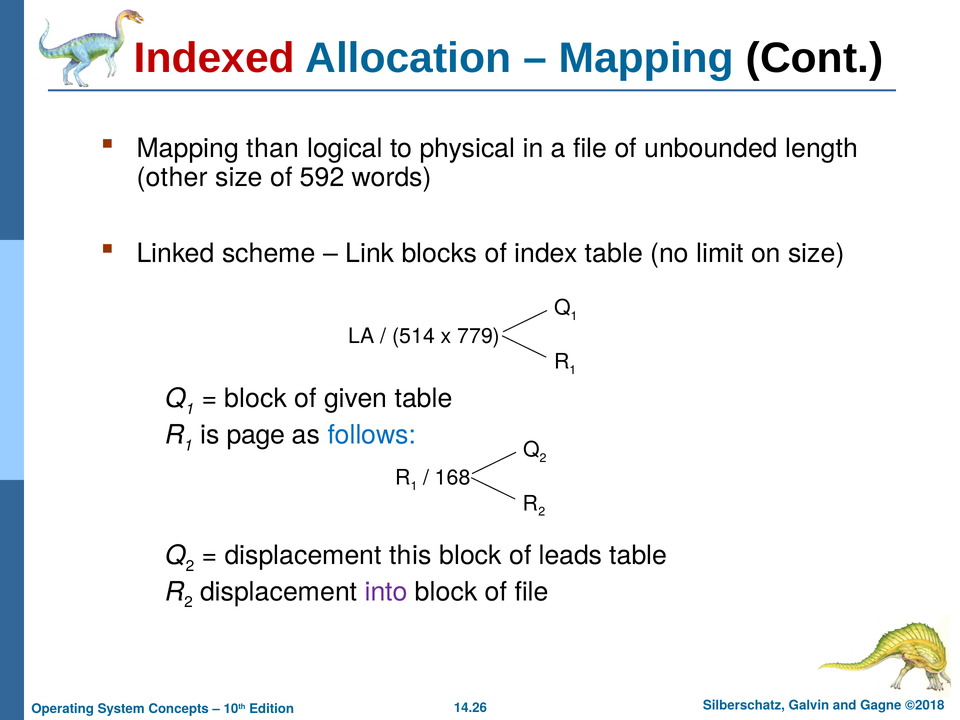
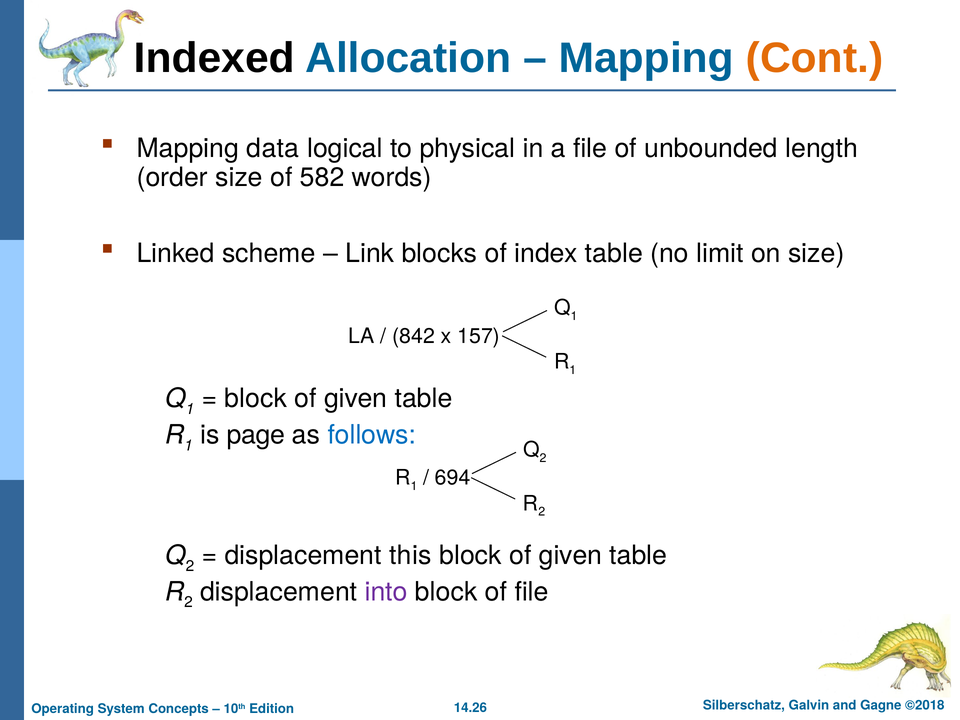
Indexed colour: red -> black (214, 58)
Cont colour: black -> orange (815, 58)
than: than -> data (273, 149)
other: other -> order (172, 177)
592: 592 -> 582 (322, 177)
514: 514 -> 842 (414, 336)
779: 779 -> 157 (479, 336)
168: 168 -> 694 (453, 478)
leads: leads -> given (570, 556)
